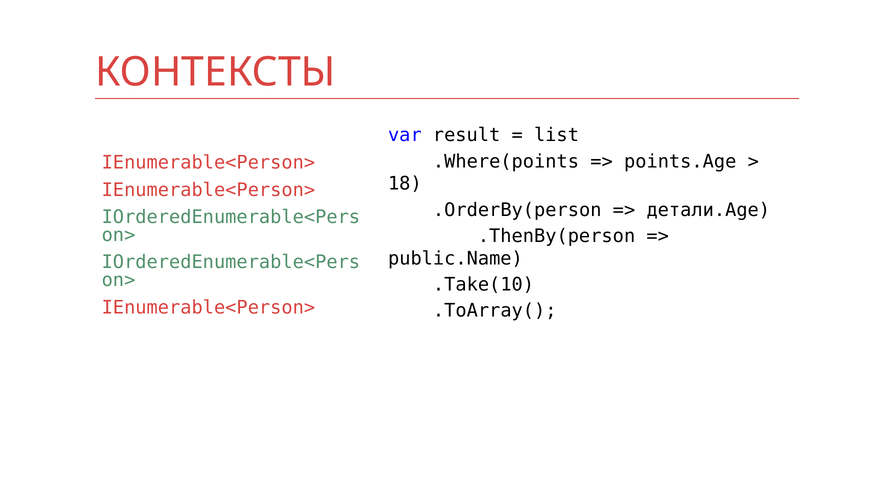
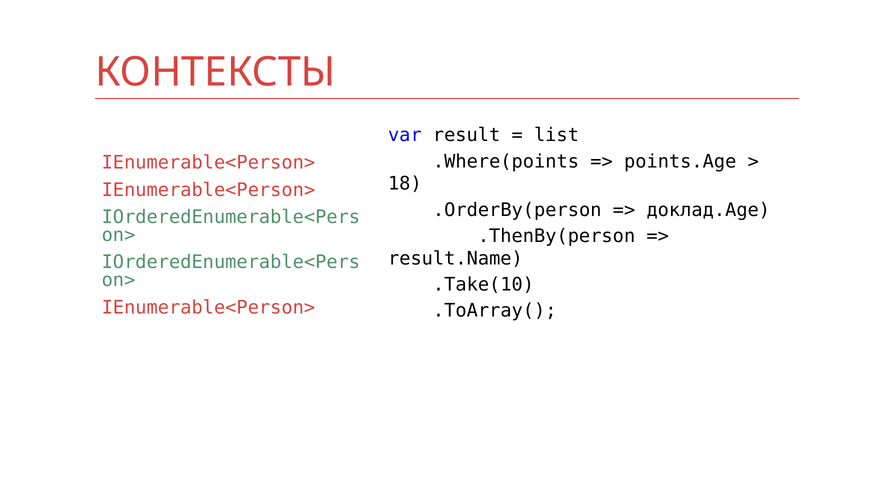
детали.Age: детали.Age -> доклад.Age (708, 210)
public.Name: public.Name -> result.Name (455, 258)
